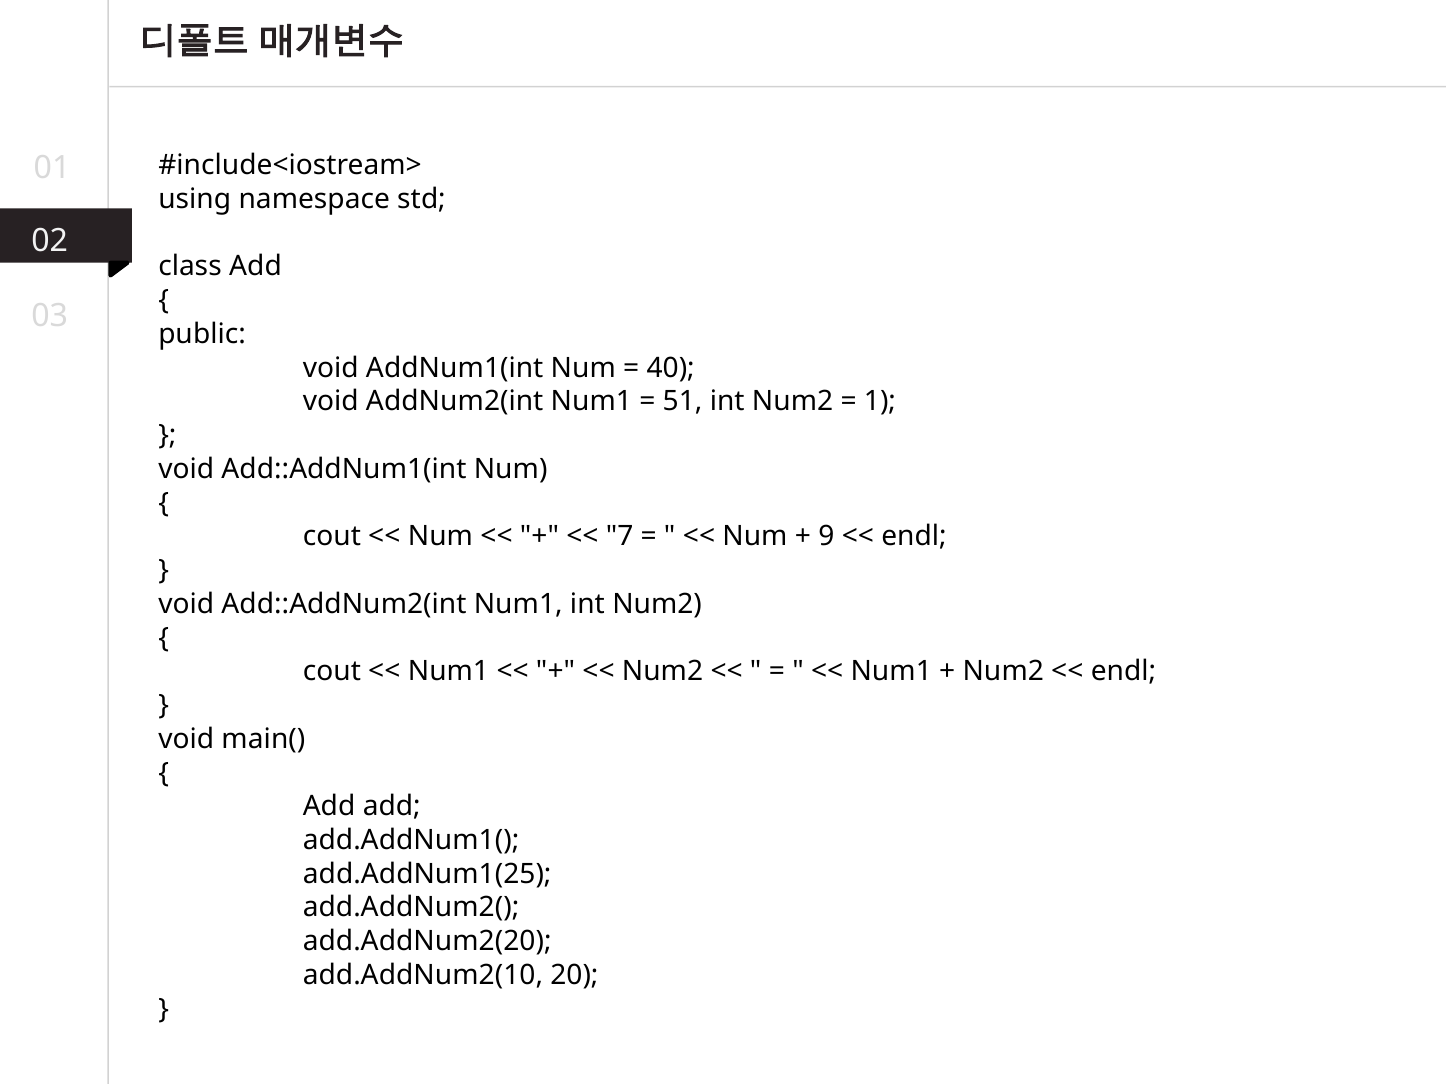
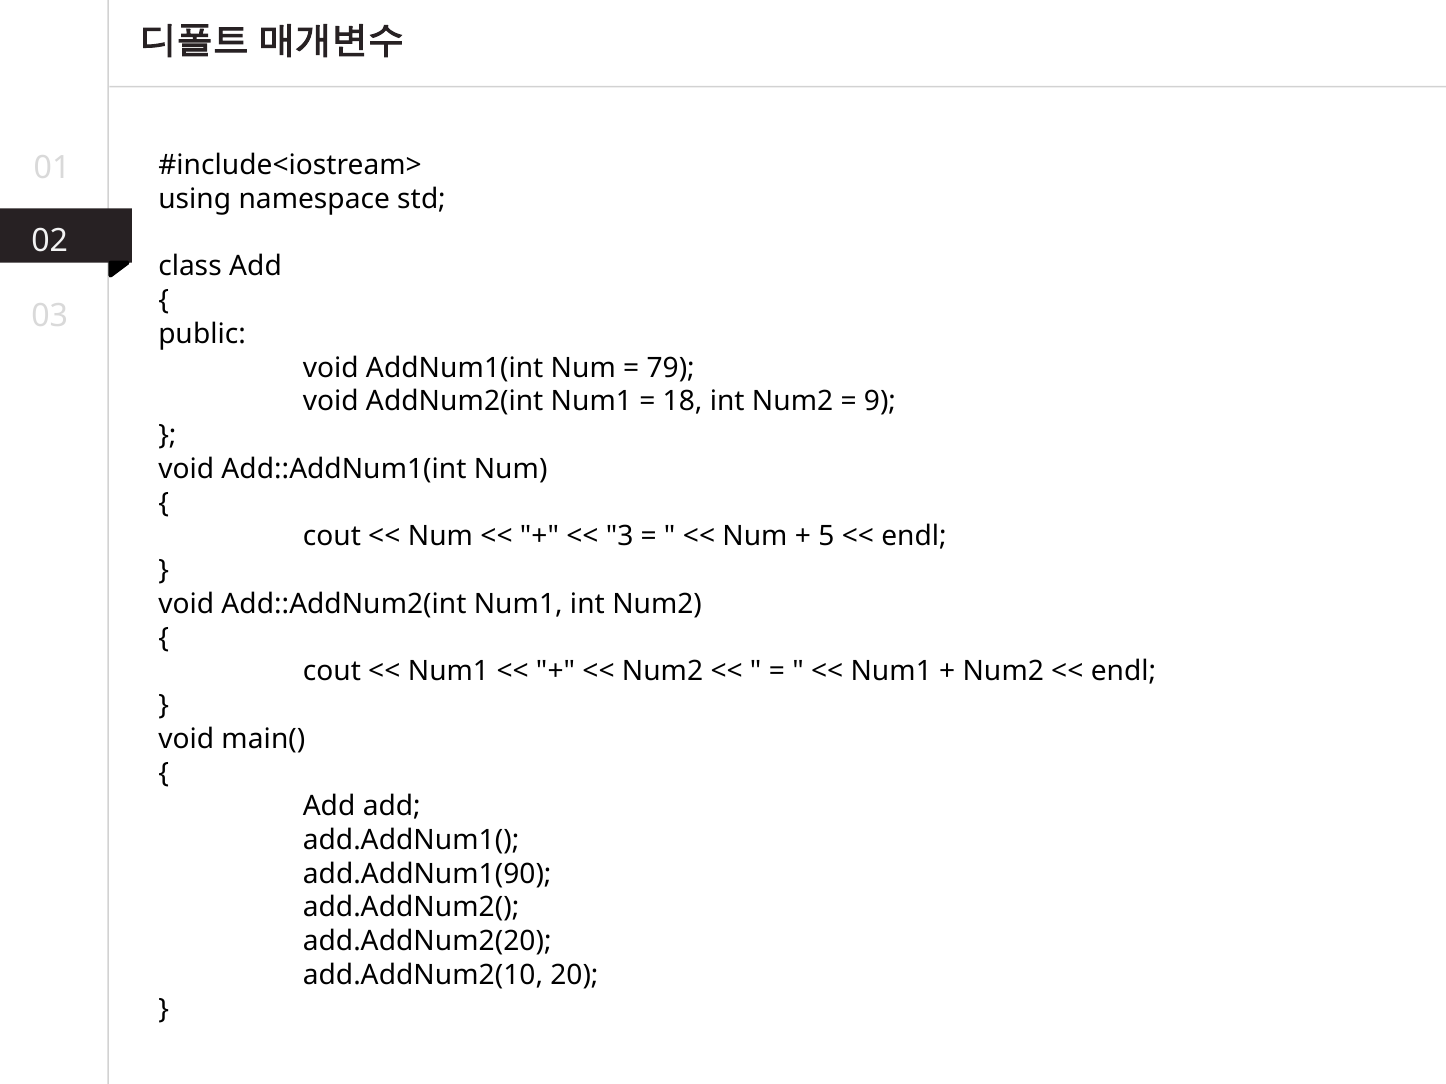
40: 40 -> 79 (671, 368)
51: 51 -> 18 (683, 402)
1: 1 -> 9 (880, 402)
7: 7 -> 3 (620, 537)
9: 9 -> 5 (826, 537)
add.AddNum1(25: add.AddNum1(25 -> add.AddNum1(90 (427, 874)
